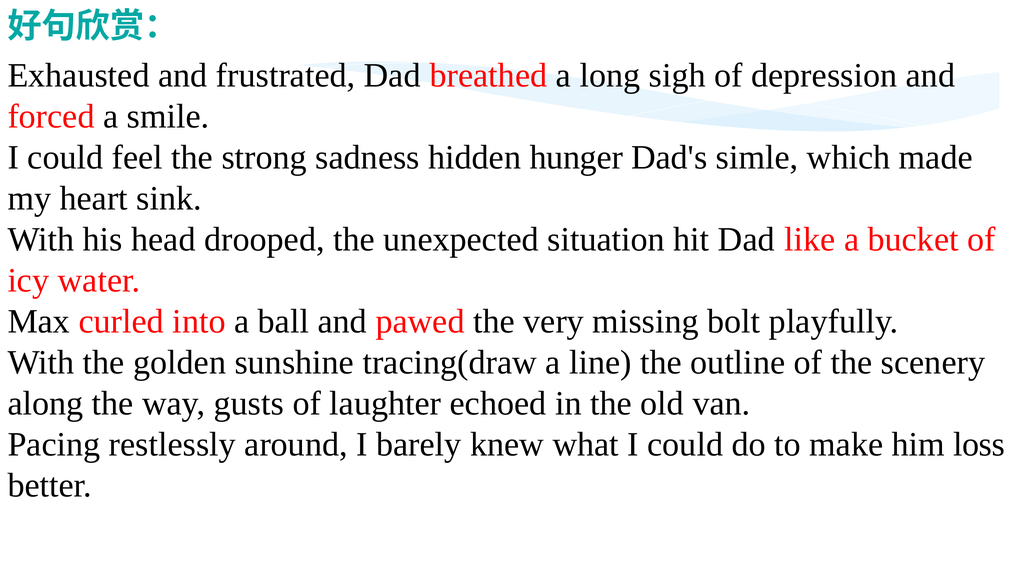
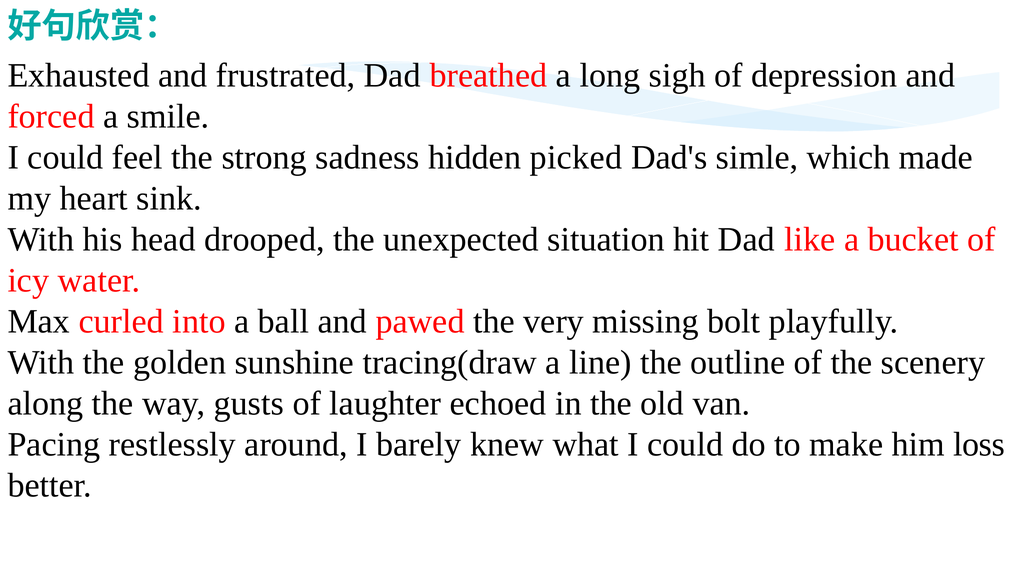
hunger: hunger -> picked (576, 158)
